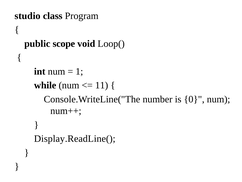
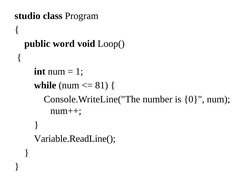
scope: scope -> word (64, 44)
11: 11 -> 81 (102, 85)
Display.ReadLine(: Display.ReadLine( -> Variable.ReadLine( (75, 138)
